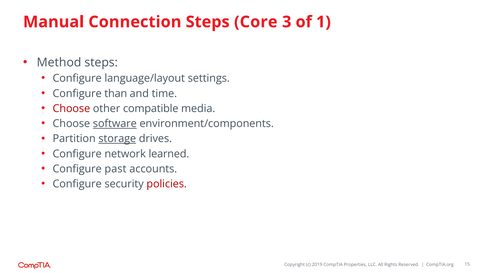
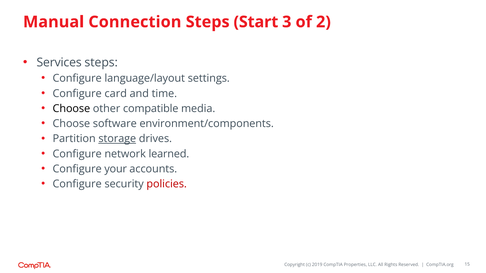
Core: Core -> Start (256, 22)
1: 1 -> 2 (323, 22)
Method: Method -> Services (59, 63)
than: than -> card (116, 94)
Choose colour: red -> black (71, 109)
software underline: present -> none (115, 124)
past: past -> your (116, 169)
